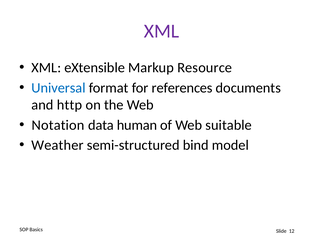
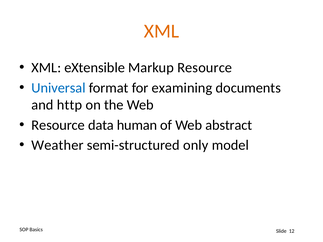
XML colour: purple -> orange (161, 31)
references: references -> examining (182, 88)
Notation: Notation -> Resource (58, 125)
suitable: suitable -> abstract (229, 125)
bind: bind -> only (196, 145)
